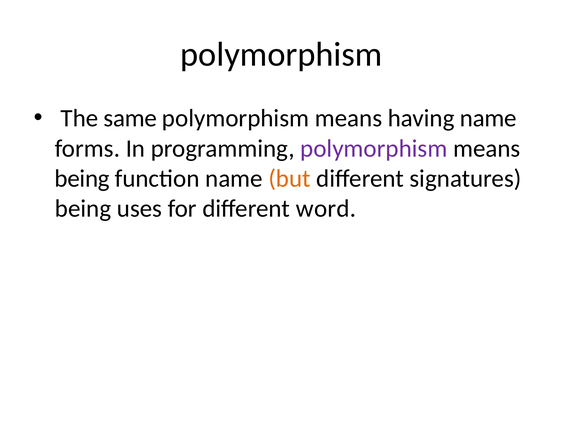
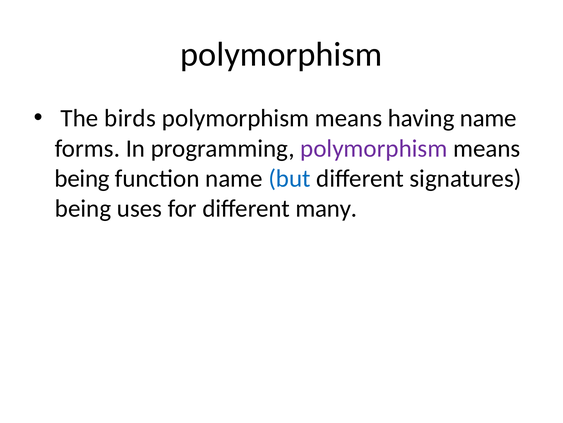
same: same -> birds (130, 118)
but colour: orange -> blue (290, 178)
word: word -> many (326, 208)
